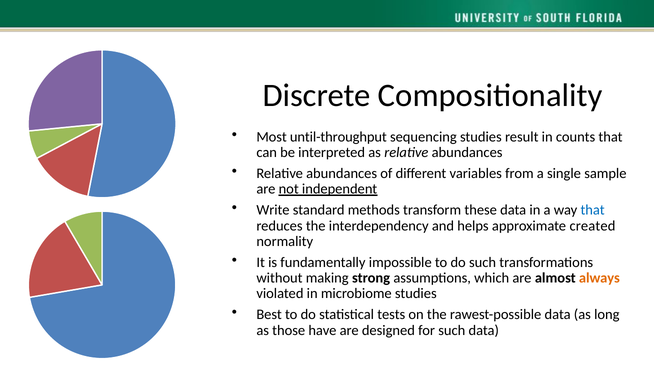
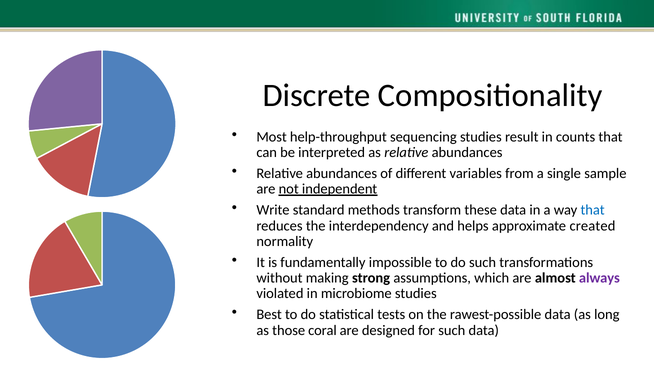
until-throughput: until-throughput -> help-throughput (338, 137)
always colour: orange -> purple (599, 278)
have: have -> coral (322, 330)
